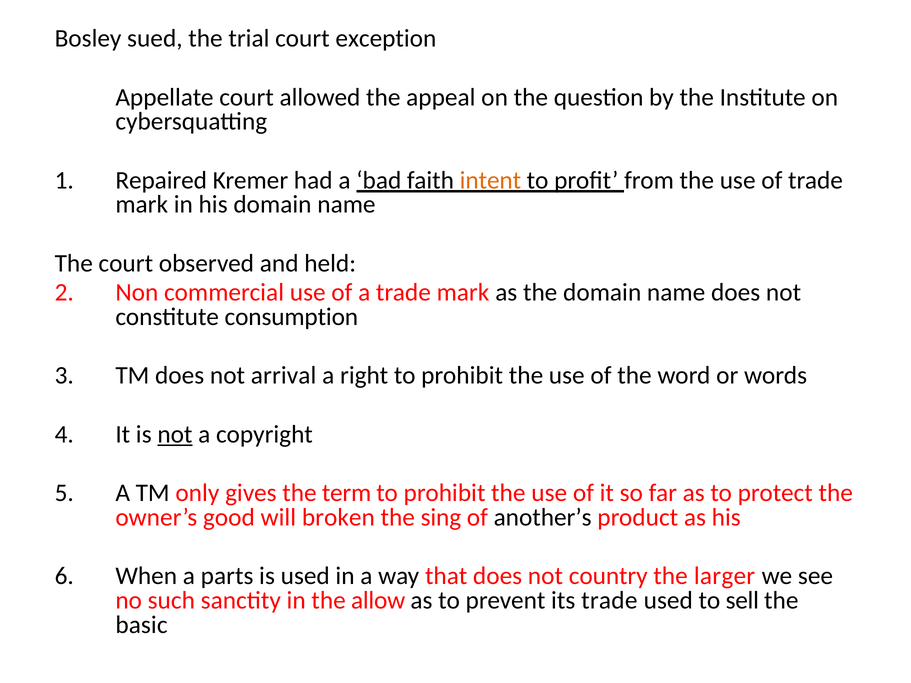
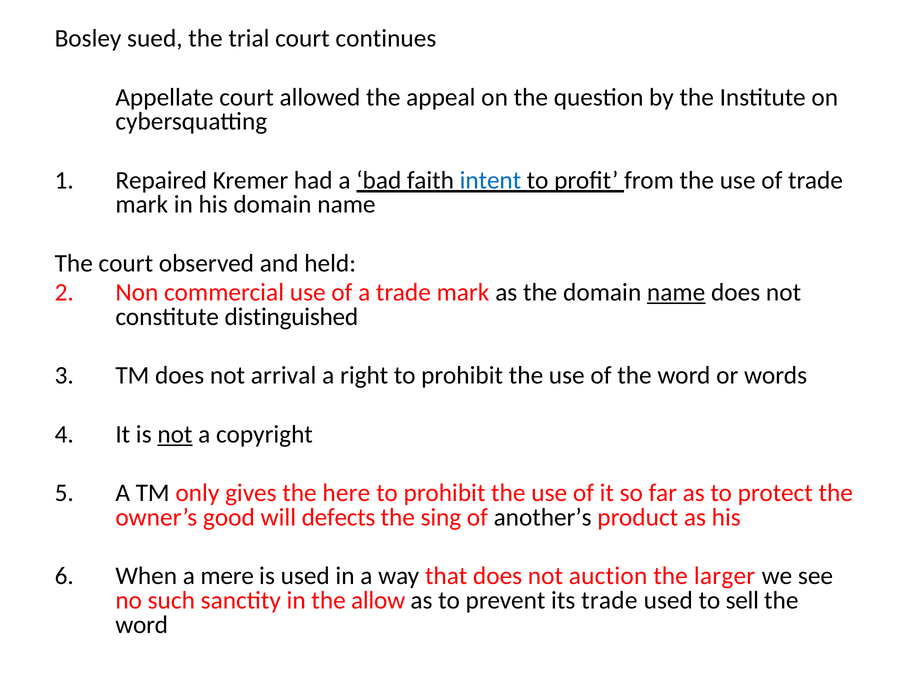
exception: exception -> continues (386, 38)
intent colour: orange -> blue (490, 180)
name underline: none -> present (676, 293)
consumption: consumption -> distinguished (291, 317)
term: term -> here (346, 493)
broken: broken -> defects (339, 518)
parts: parts -> mere (227, 576)
country: country -> auction (608, 576)
basic: basic -> word (142, 625)
